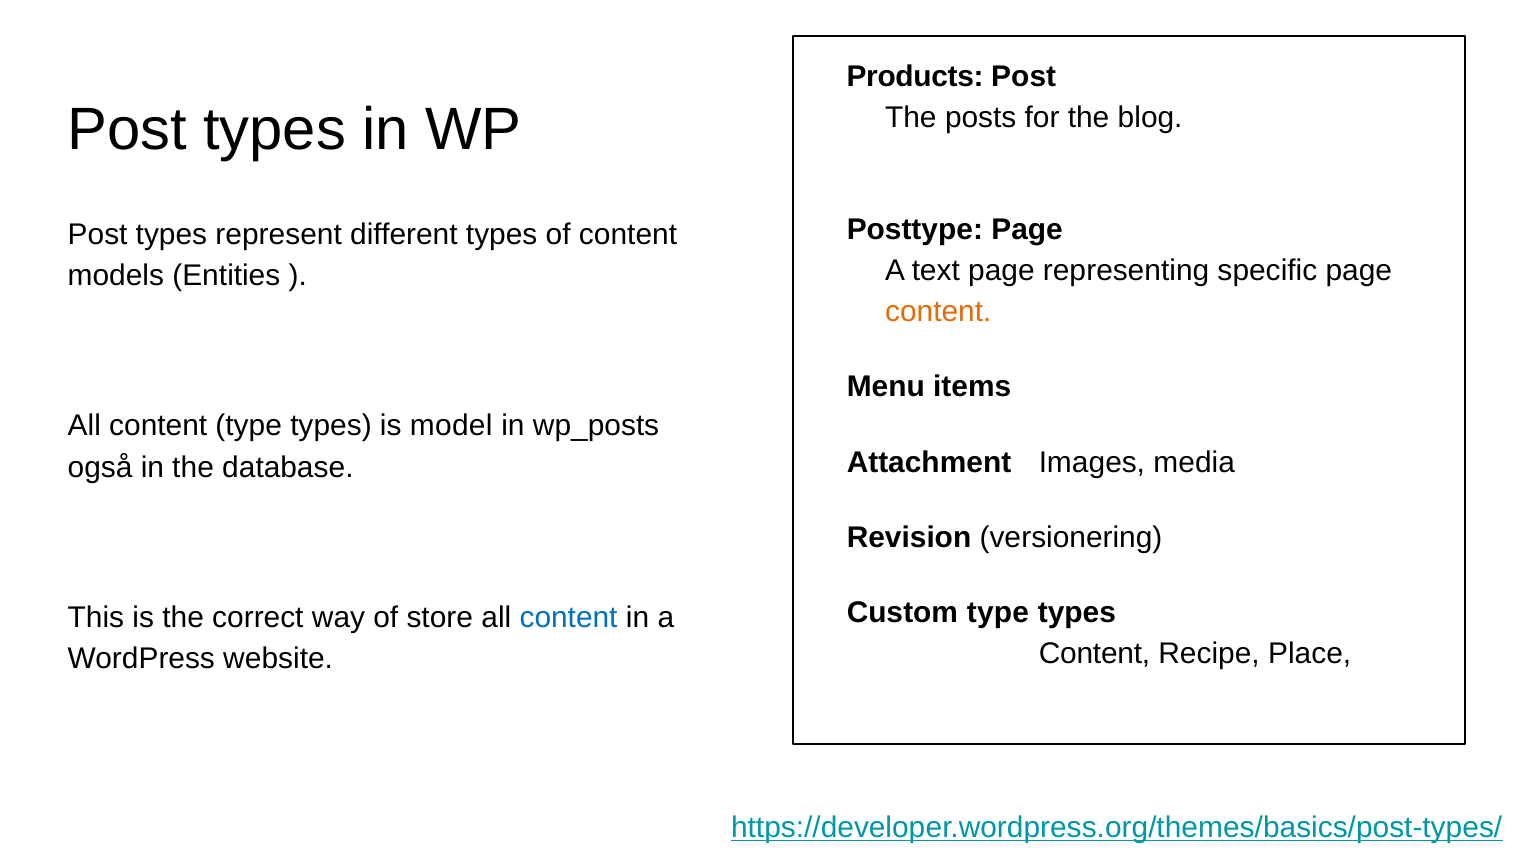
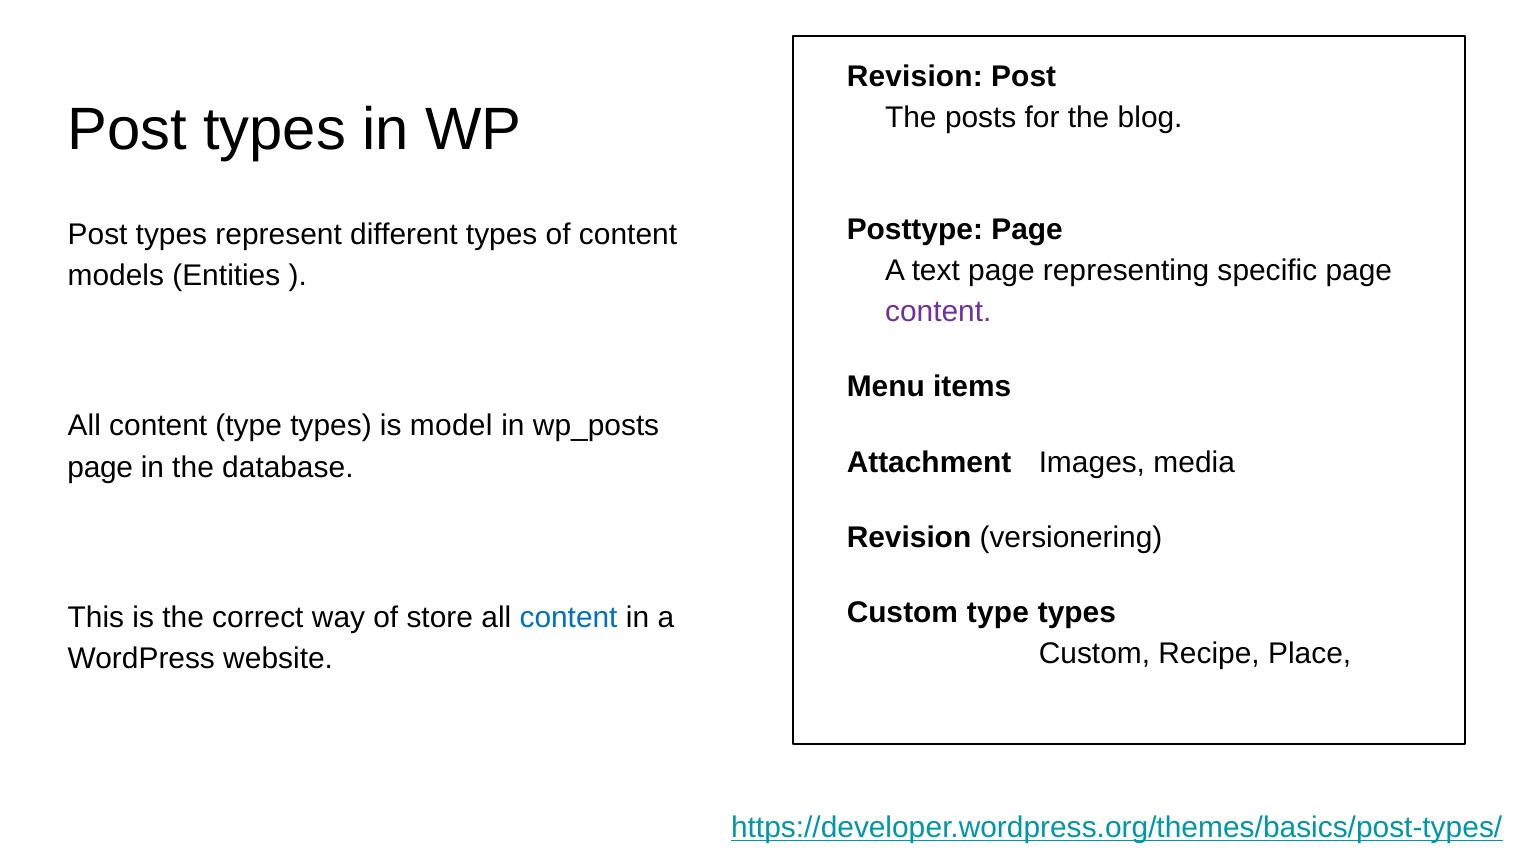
Products: Products -> Revision (915, 77)
content colour: orange -> purple (938, 312)
også: også -> page (100, 467)
Content: Content -> Custom (1094, 654)
